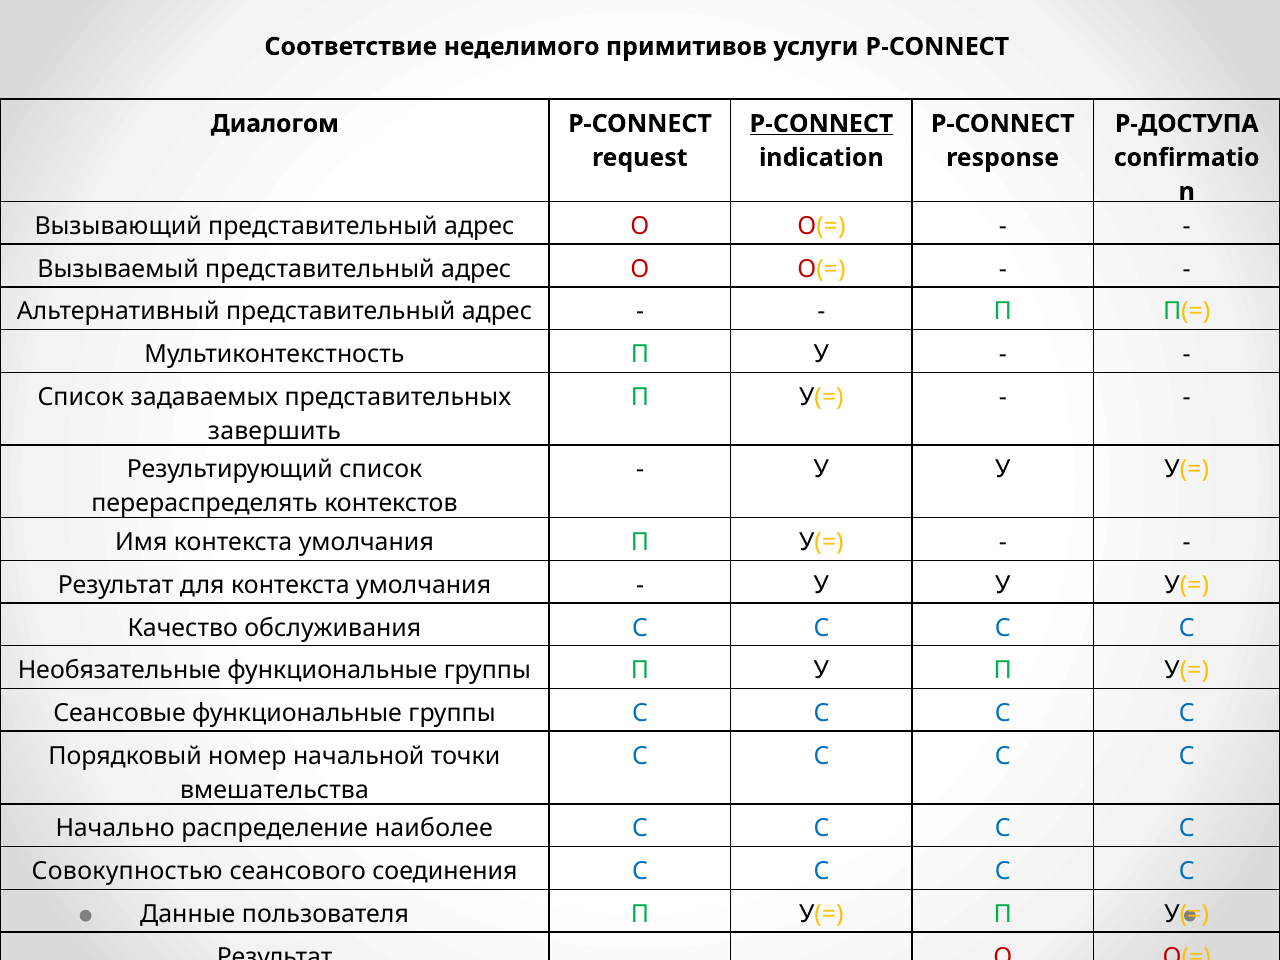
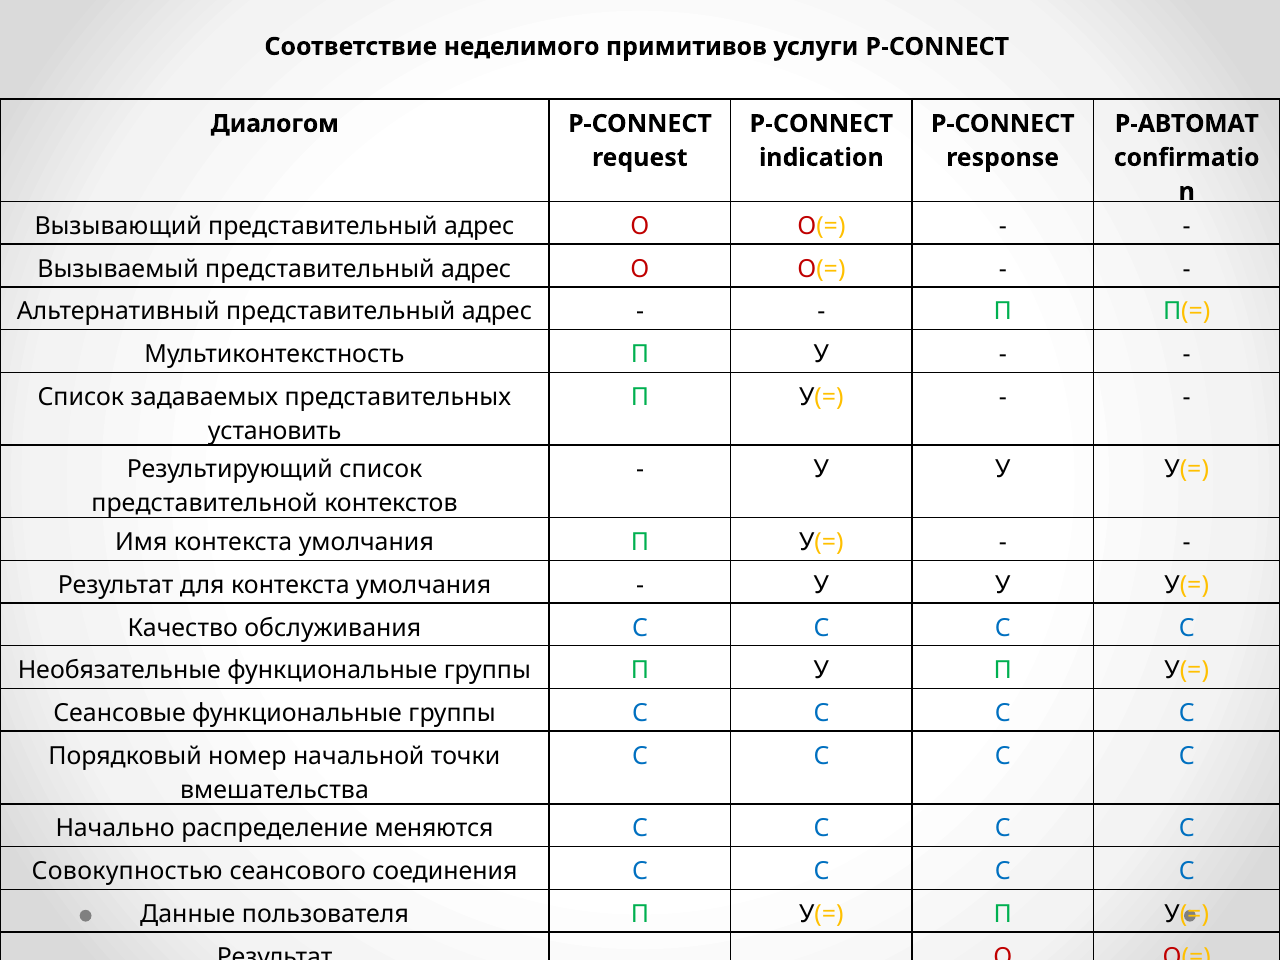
P-CONNECT underline: present -> none (821, 124)
P-ДОСТУПА: P-ДОСТУПА -> P-АВТОМАТ (1187, 124)
завершить: завершить -> установить (275, 431)
перераспределять: перераспределять -> представительной (205, 504)
наиболее: наиболее -> меняются (434, 829)
